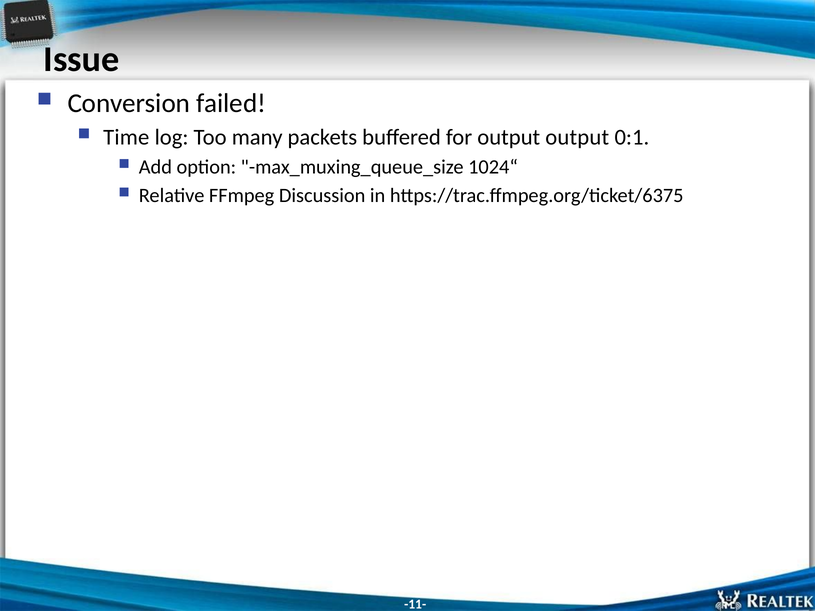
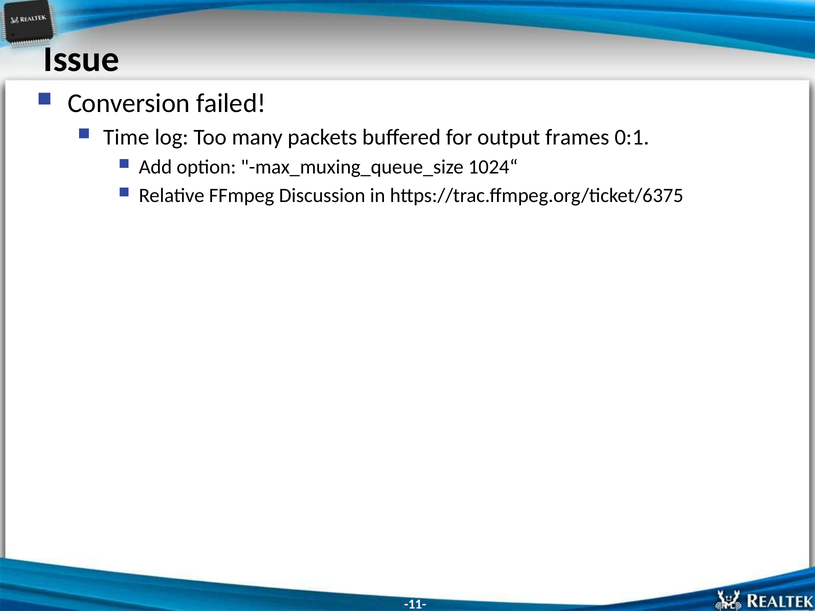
output output: output -> frames (577, 137)
